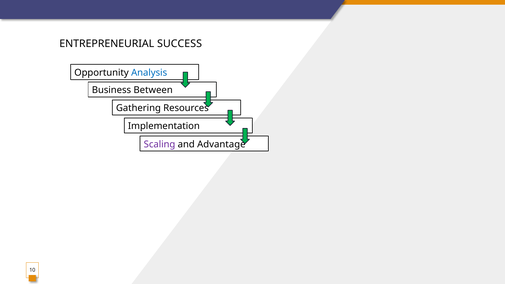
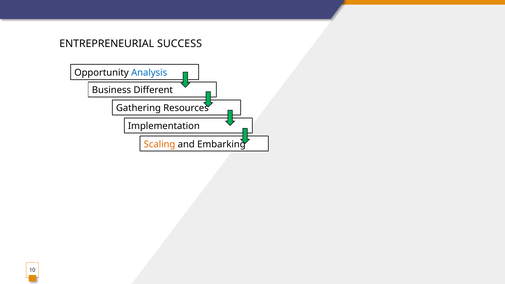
Between: Between -> Different (153, 90)
Scaling colour: purple -> orange (160, 144)
Advantage: Advantage -> Embarking (221, 144)
